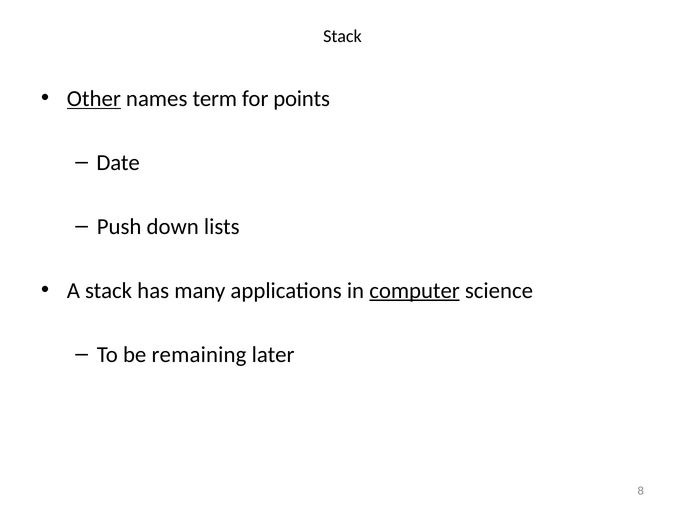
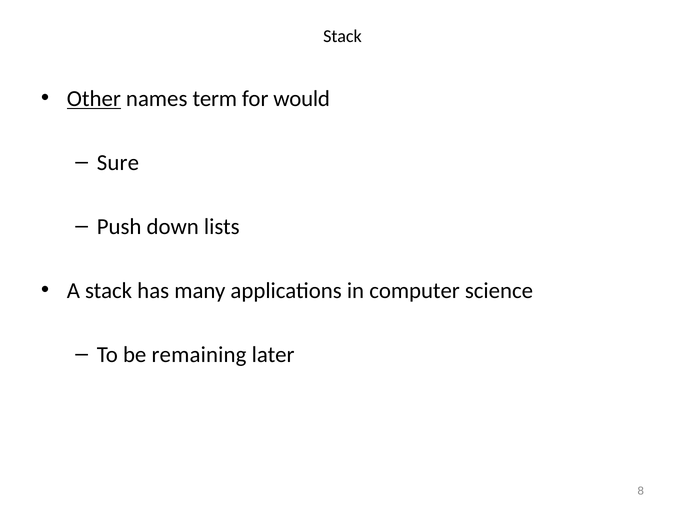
points: points -> would (302, 99)
Date: Date -> Sure (118, 163)
computer underline: present -> none (415, 290)
